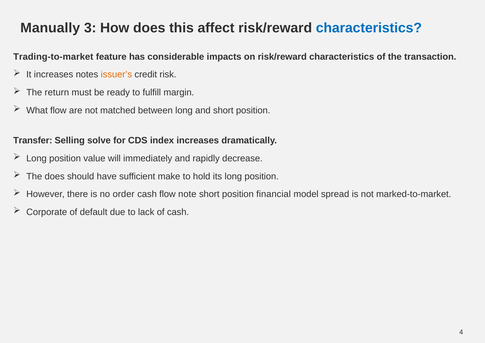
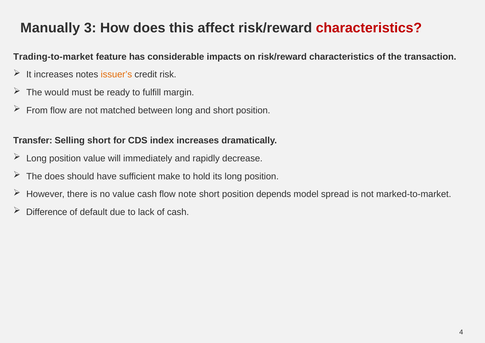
characteristics colour: blue -> red (369, 28)
return: return -> would (57, 92)
What: What -> From (37, 110)
Selling solve: solve -> short (99, 141)
no order: order -> value (124, 194)
financial: financial -> depends (274, 194)
Corporate: Corporate -> Difference (47, 212)
